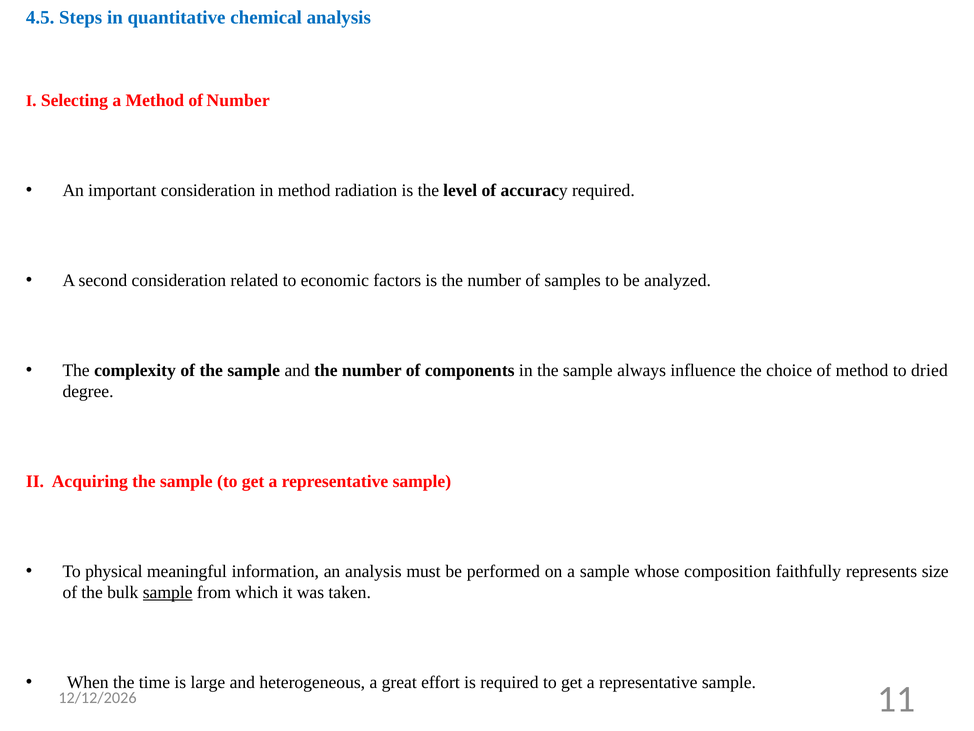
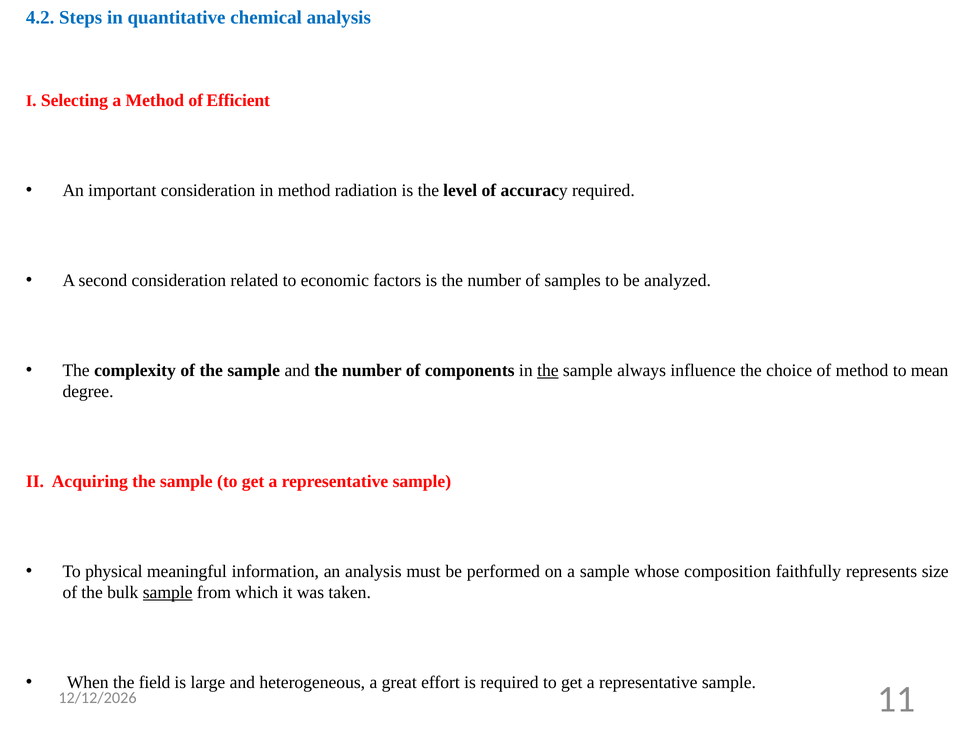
4.5: 4.5 -> 4.2 (40, 18)
of Number: Number -> Efficient (238, 101)
the underline: none -> present (548, 370)
dried: dried -> mean (930, 370)
time: time -> field (155, 682)
